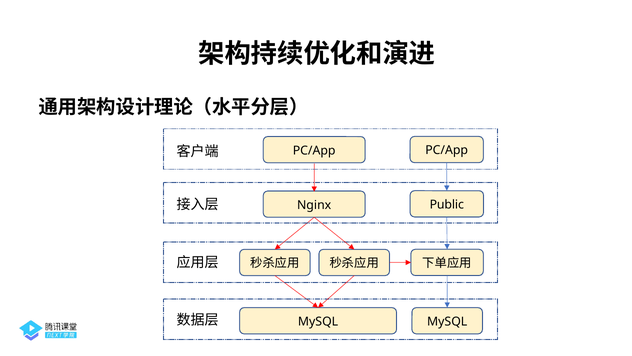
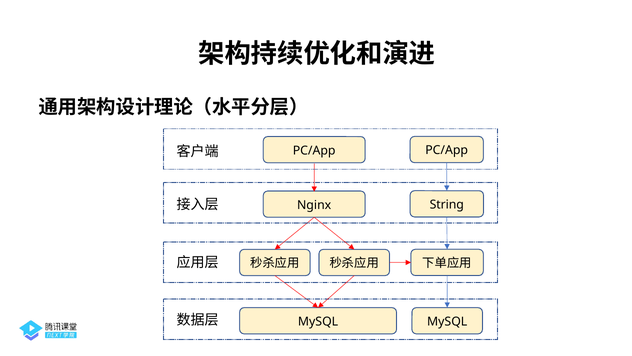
Public: Public -> String (447, 204)
